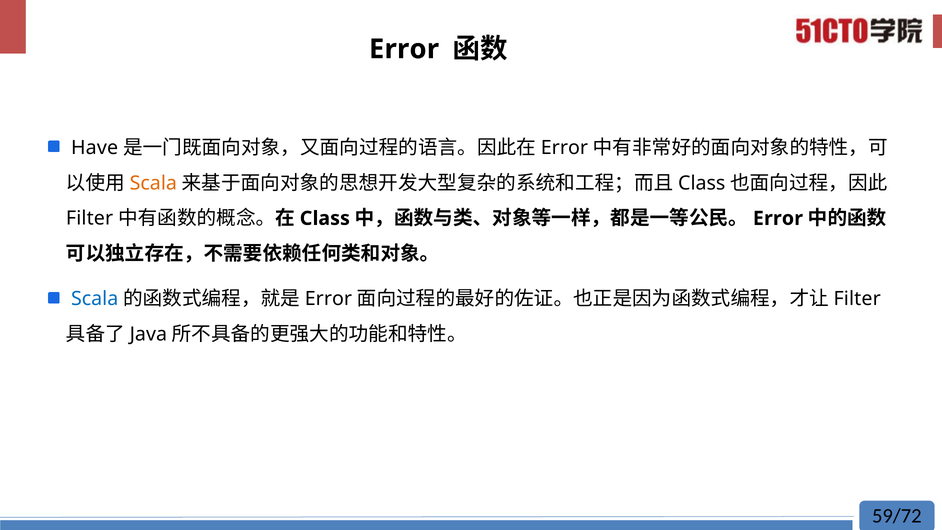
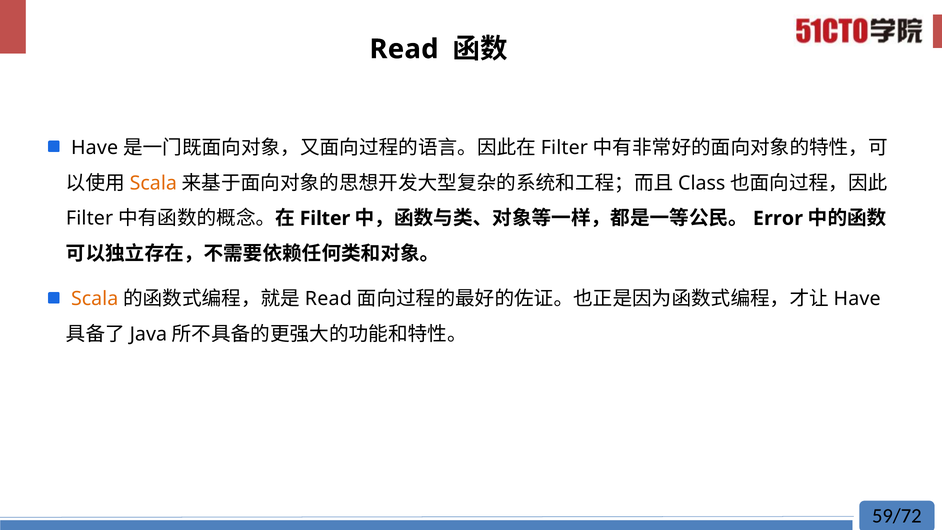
Error: Error -> Read (404, 49)
Error: Error -> Filter (564, 148)
Class: Class -> Filter (325, 218)
Scala colour: blue -> orange (95, 299)
Error: Error -> Read (328, 299)
Filter: Filter -> Have (857, 299)
